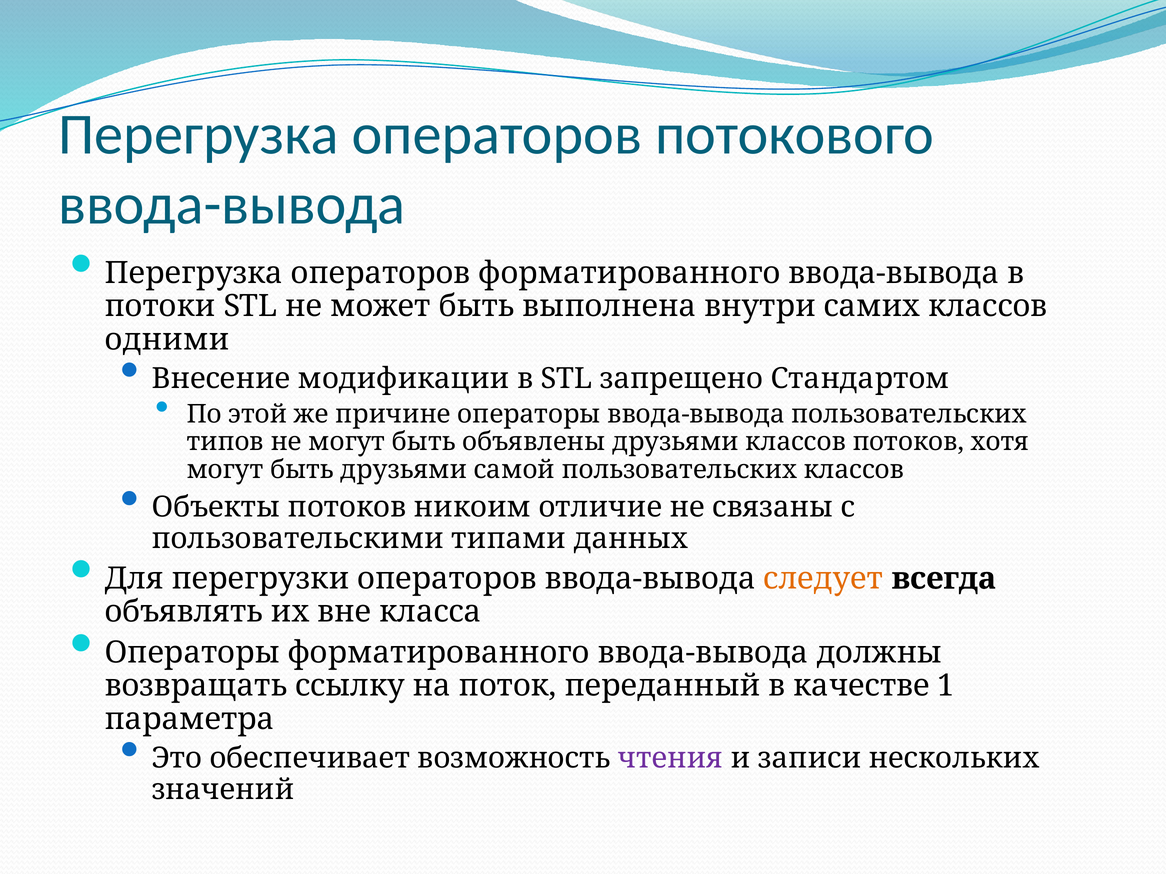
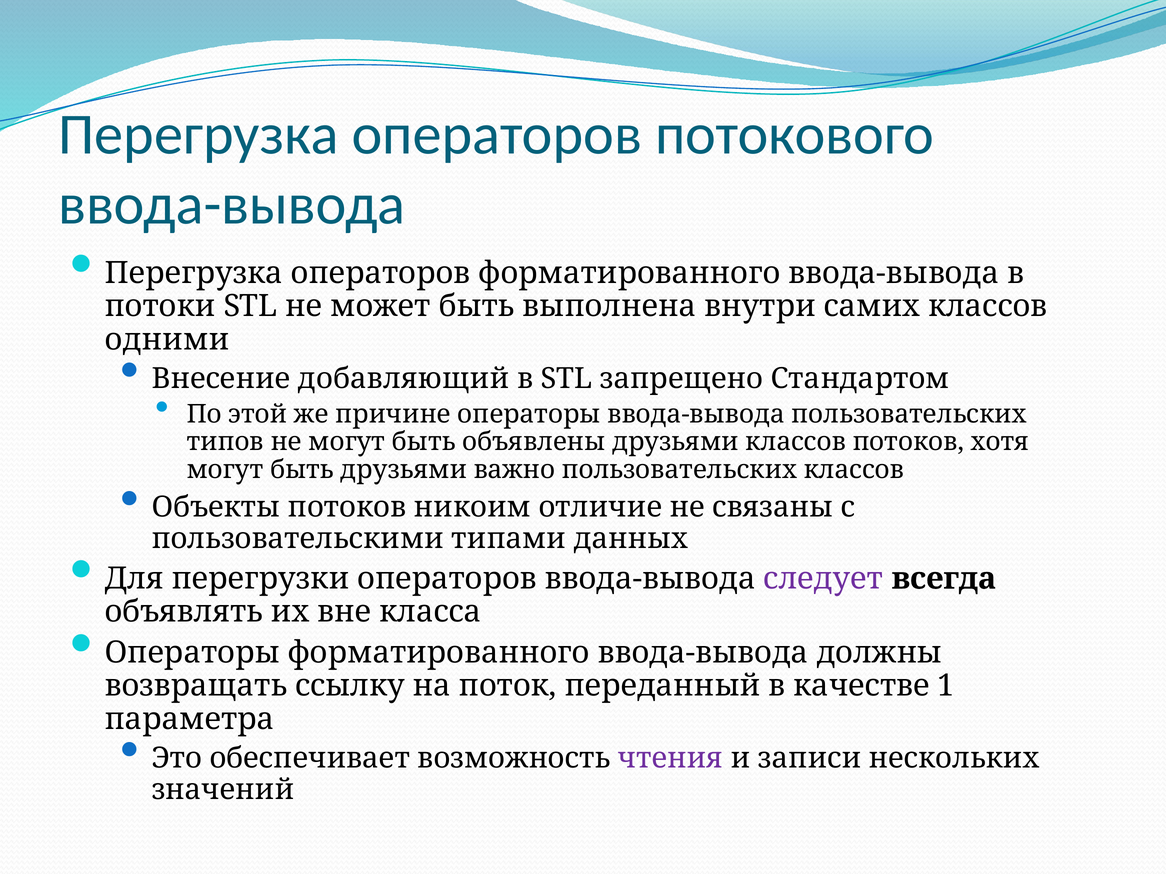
модификации: модификации -> добавляющий (404, 379)
самой: самой -> важно (514, 470)
следует colour: orange -> purple (823, 579)
